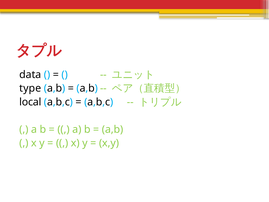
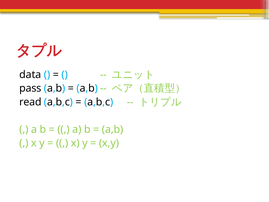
type: type -> pass (30, 88)
local: local -> read (30, 102)
